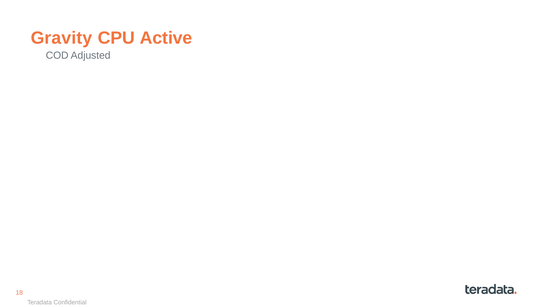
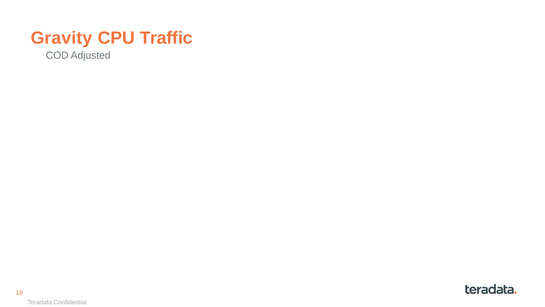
Active: Active -> Traffic (166, 38)
